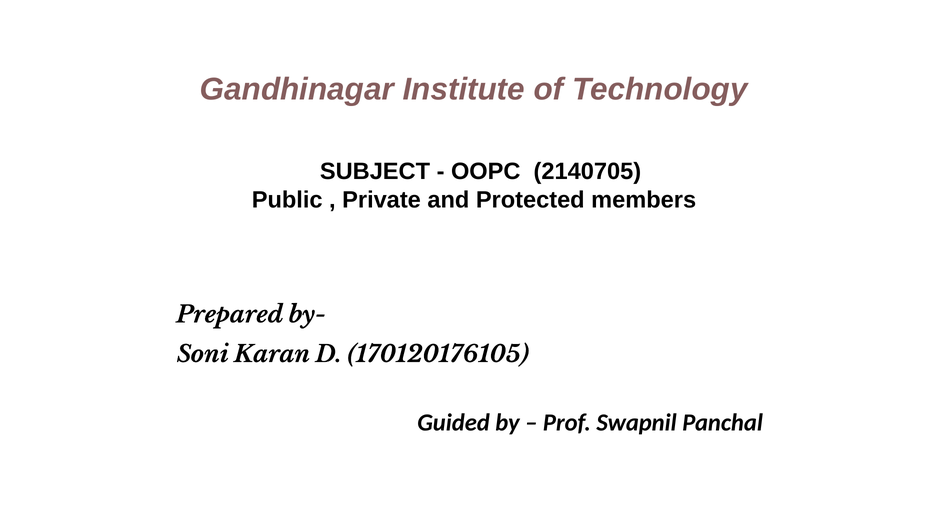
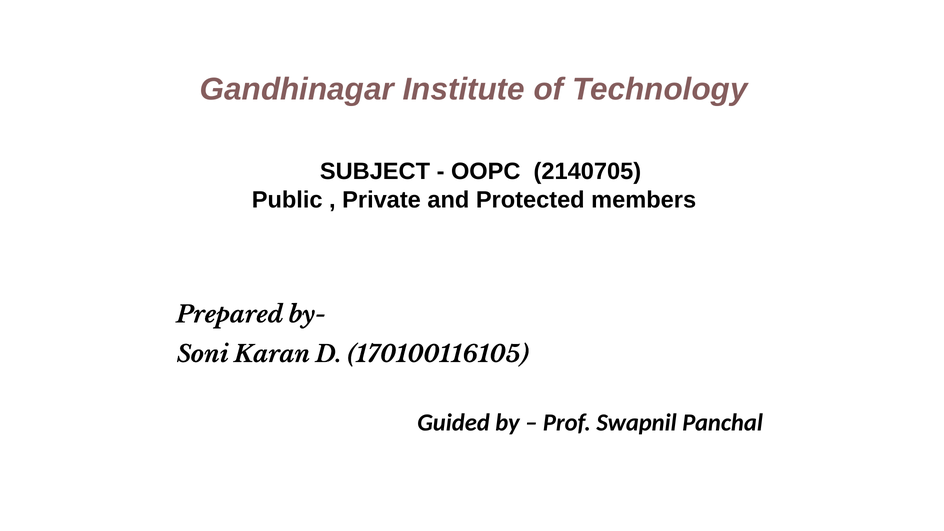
170120176105: 170120176105 -> 170100116105 (438, 354)
